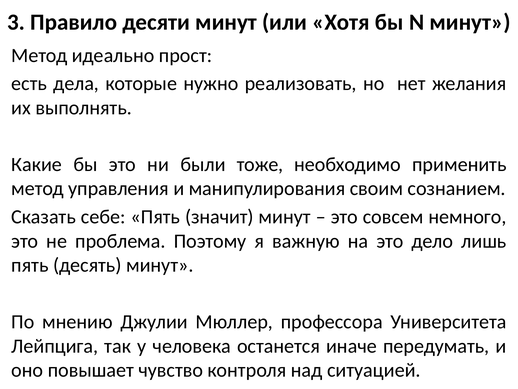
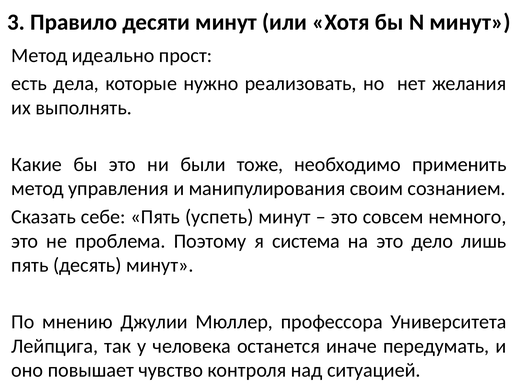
значит: значит -> успеть (219, 217)
важную: важную -> система (306, 241)
